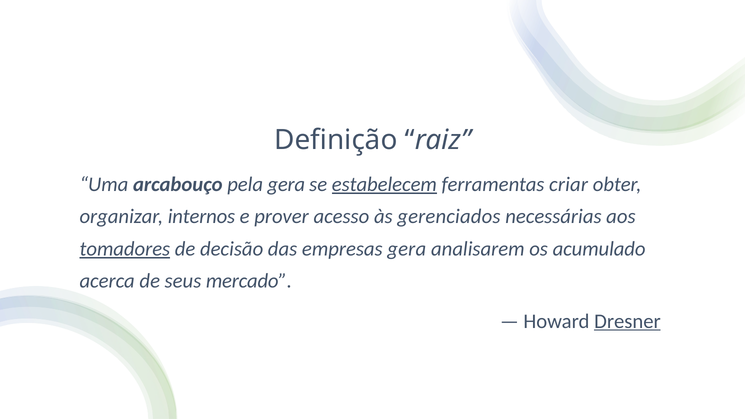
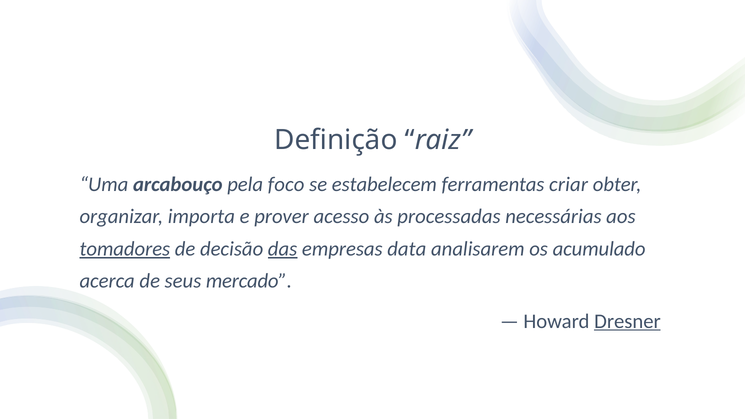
pela gera: gera -> foco (286, 184)
estabelecem underline: present -> none (384, 184)
internos: internos -> importa (201, 217)
gerenciados: gerenciados -> processadas (449, 217)
das underline: none -> present (283, 249)
empresas gera: gera -> data (407, 249)
